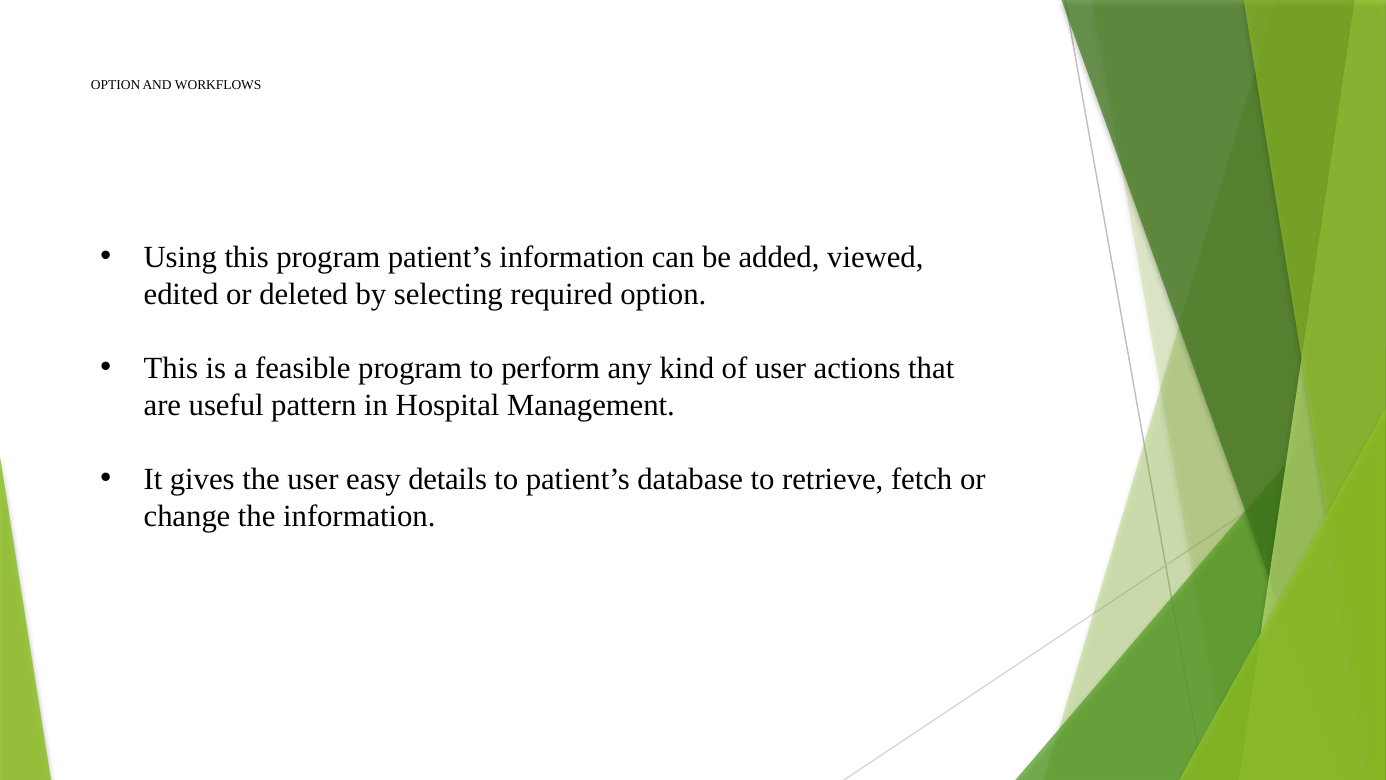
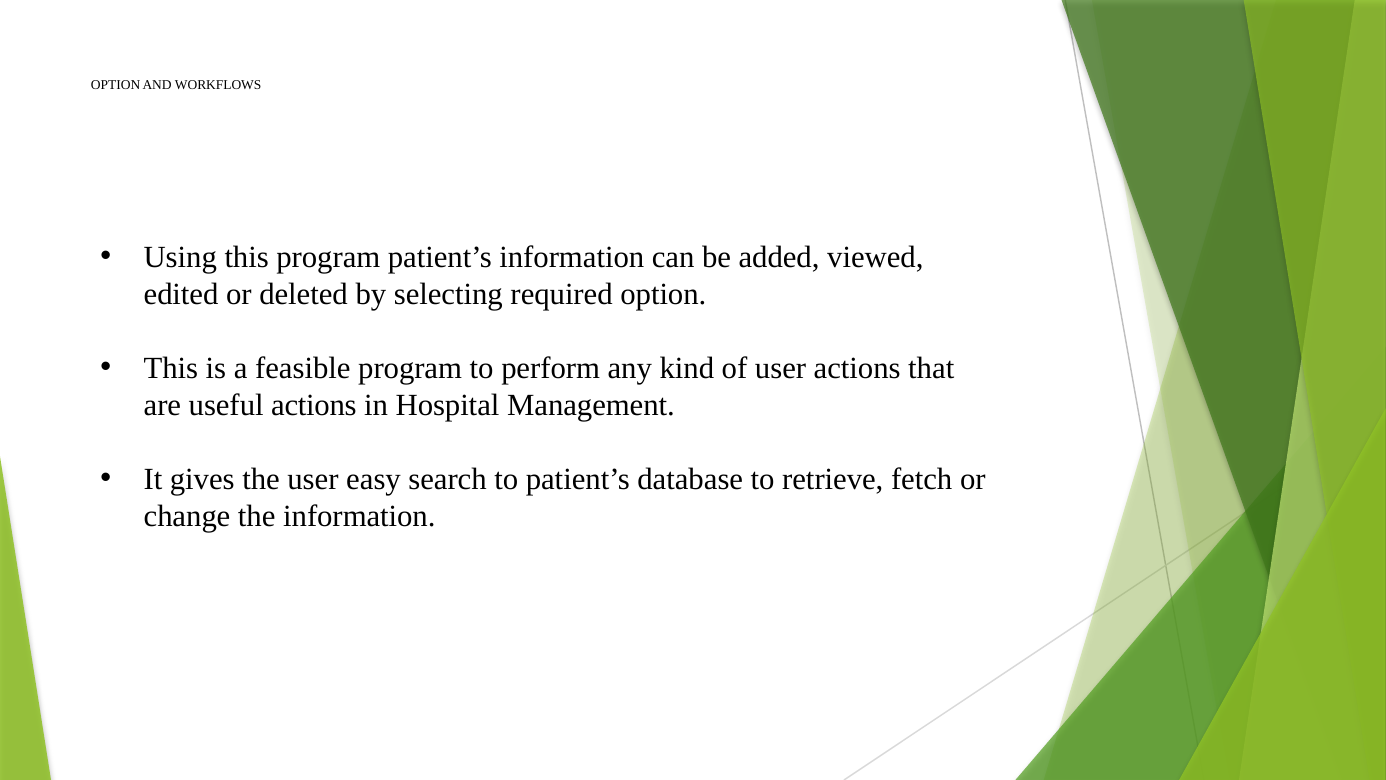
useful pattern: pattern -> actions (314, 405)
details: details -> search (448, 479)
